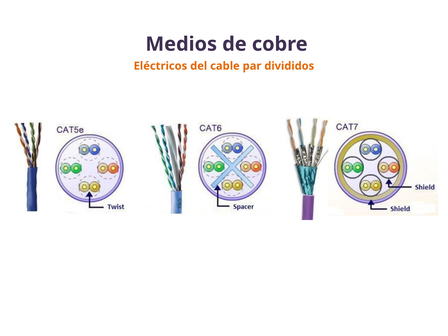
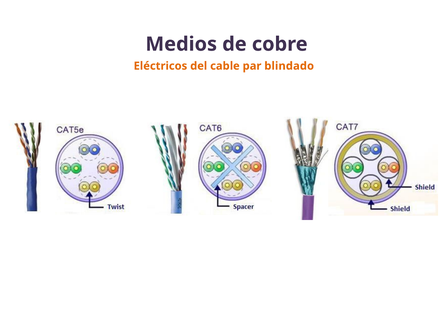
divididos: divididos -> blindado (289, 66)
